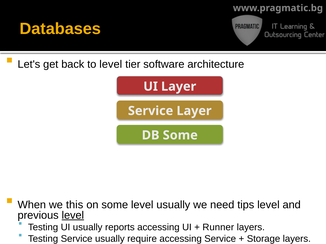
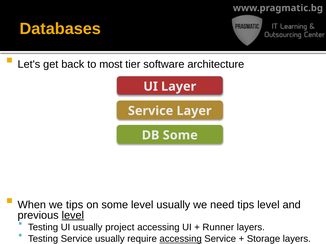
to level: level -> most (111, 64)
we this: this -> tips (75, 205)
reports: reports -> project (120, 228)
accessing underline: none -> present (181, 239)
